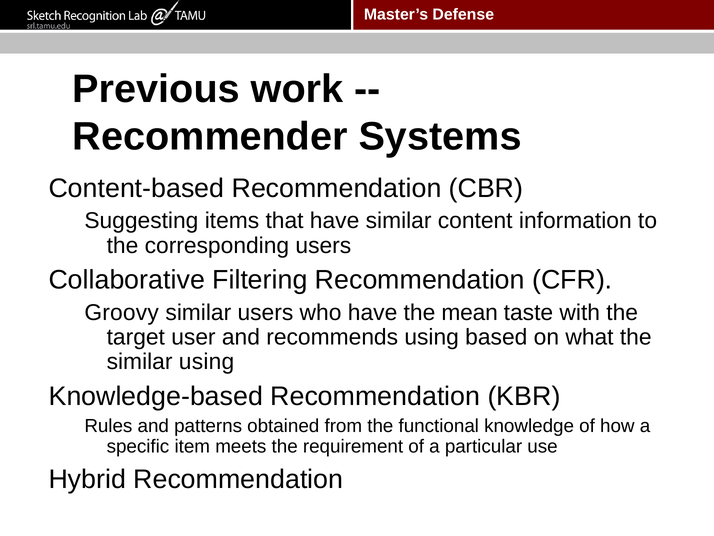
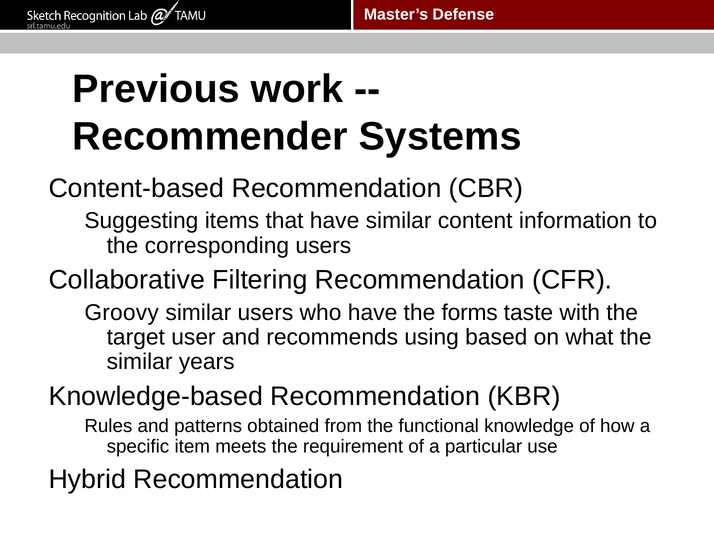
mean: mean -> forms (470, 312)
similar using: using -> years (207, 362)
